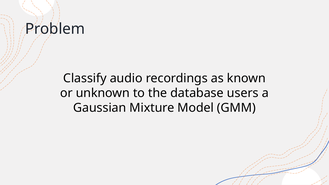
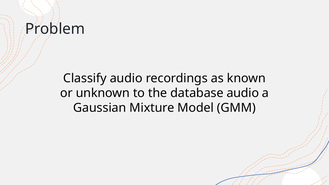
database users: users -> audio (243, 93)
